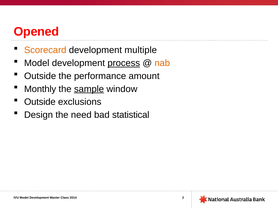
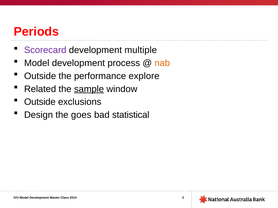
Opened: Opened -> Periods (36, 32)
Scorecard colour: orange -> purple (45, 50)
process underline: present -> none (124, 63)
amount: amount -> explore (144, 76)
Monthly: Monthly -> Related (40, 89)
need: need -> goes (81, 115)
